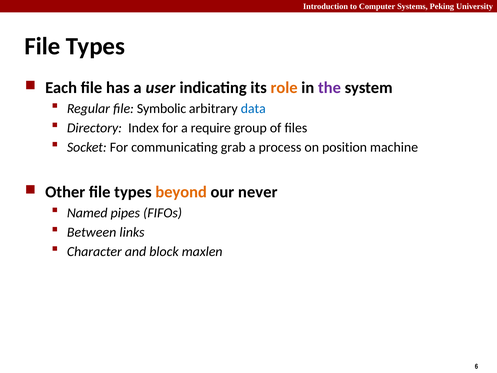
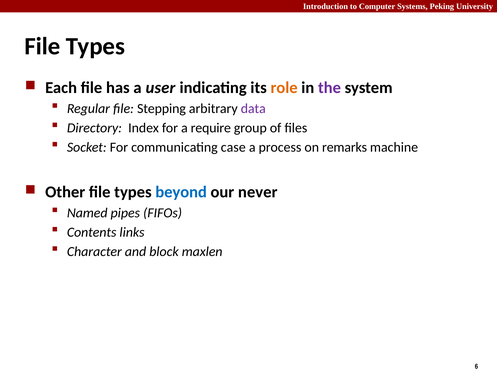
Symbolic: Symbolic -> Stepping (161, 108)
data colour: blue -> purple (253, 108)
grab: grab -> case (233, 147)
position: position -> remarks (345, 147)
beyond colour: orange -> blue (181, 192)
Between: Between -> Contents (92, 232)
